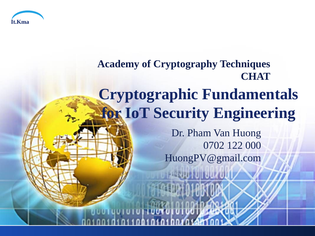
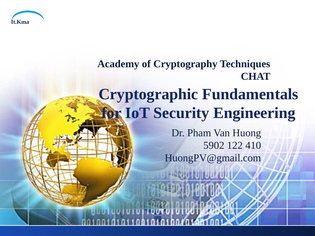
0702: 0702 -> 5902 (214, 146)
000: 000 -> 410 (253, 146)
